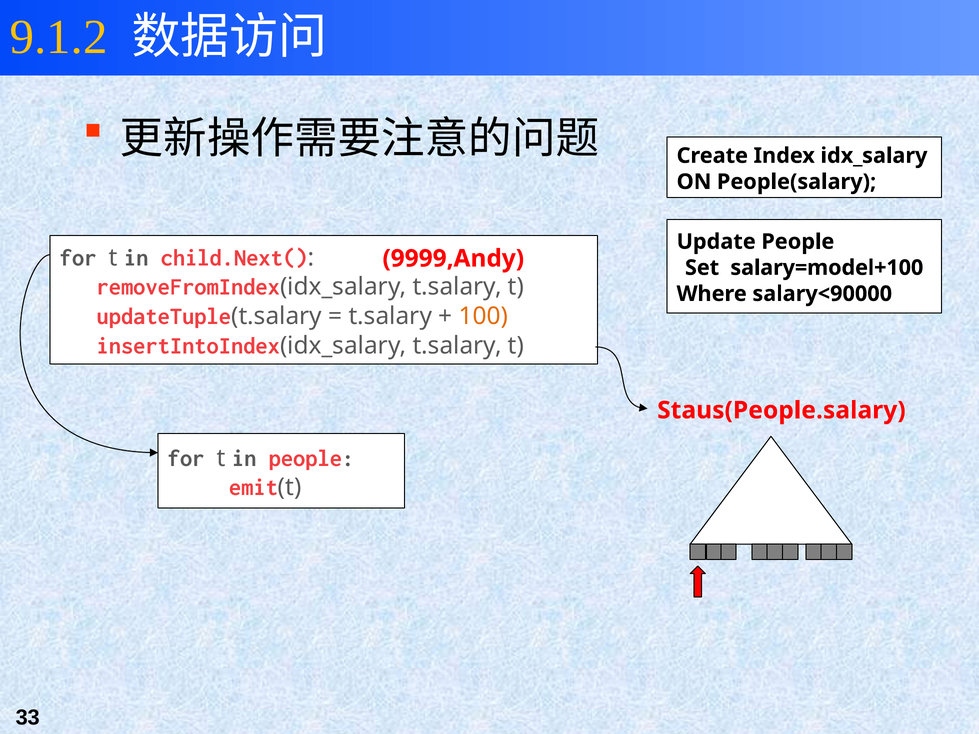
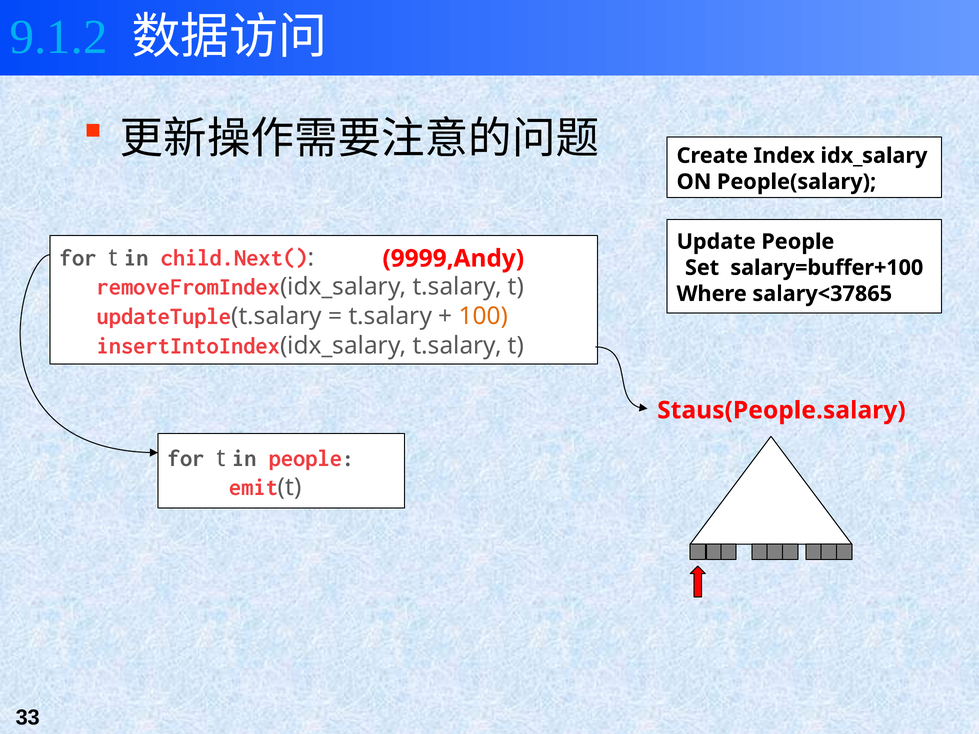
9.1.2 colour: yellow -> light blue (59, 37)
salary=model+100: salary=model+100 -> salary=buffer+100 (827, 268)
salary<90000: salary<90000 -> salary<37865 (822, 294)
